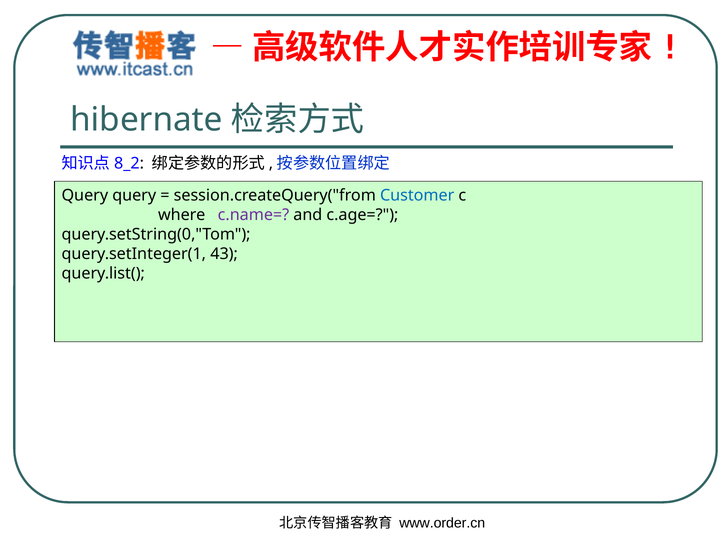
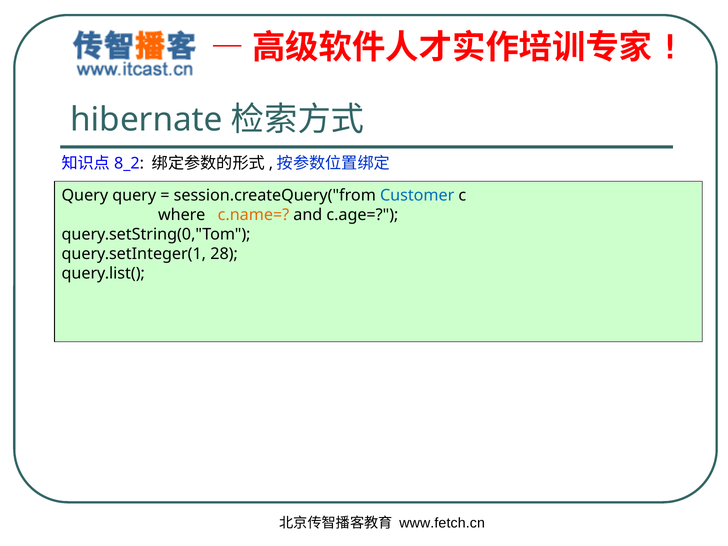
c.name= colour: purple -> orange (253, 215)
43: 43 -> 28 (224, 254)
www.order.cn: www.order.cn -> www.fetch.cn (442, 523)
